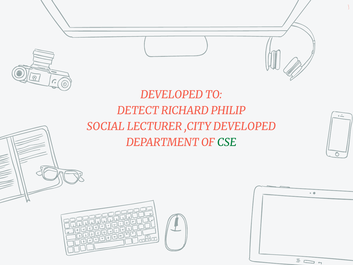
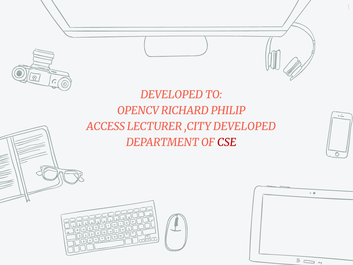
DETECT: DETECT -> OPENCV (138, 110)
SOCIAL: SOCIAL -> ACCESS (106, 126)
CSE colour: green -> red (227, 142)
